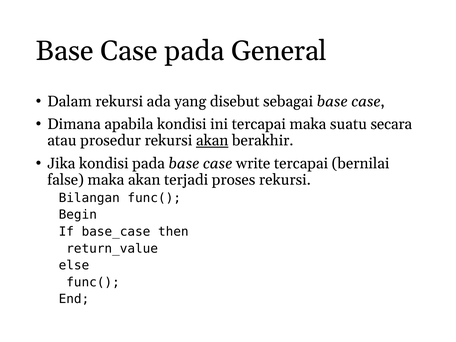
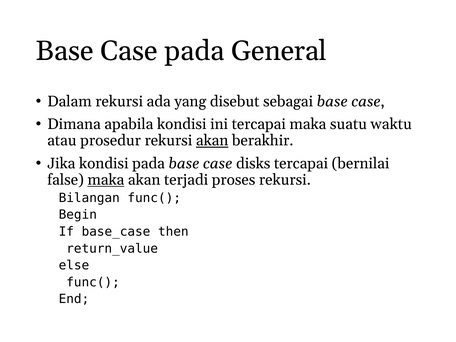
secara: secara -> waktu (391, 124)
write: write -> disks (253, 163)
maka underline: none -> present (106, 180)
